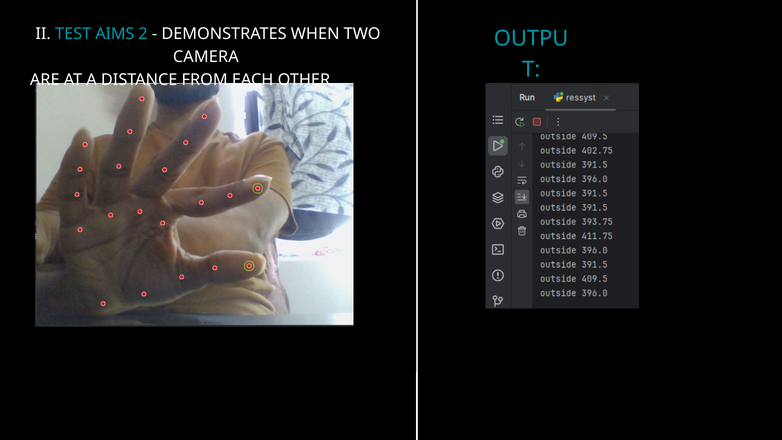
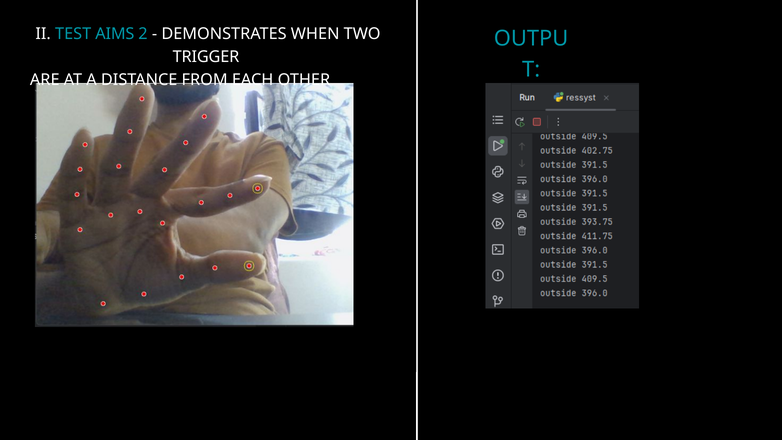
CAMERA: CAMERA -> TRIGGER (206, 57)
